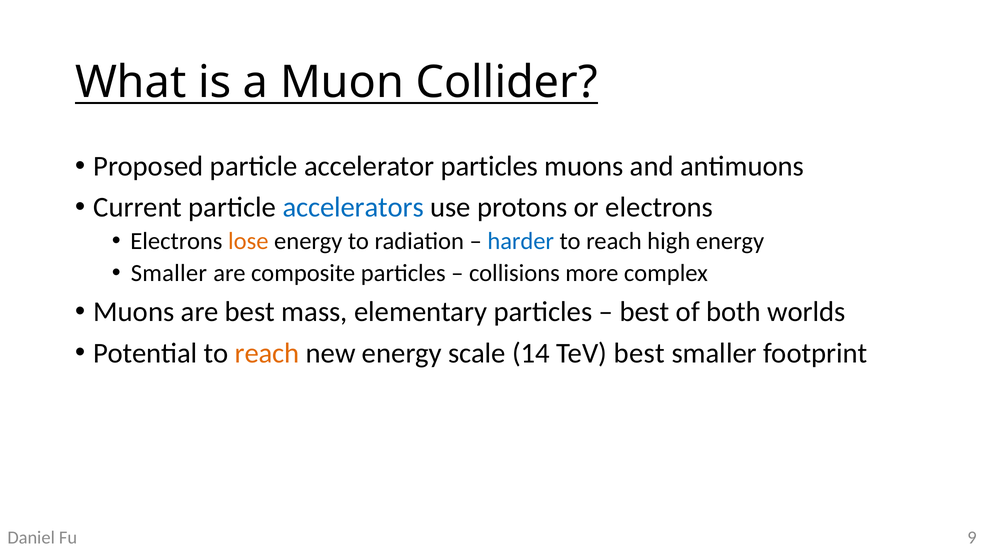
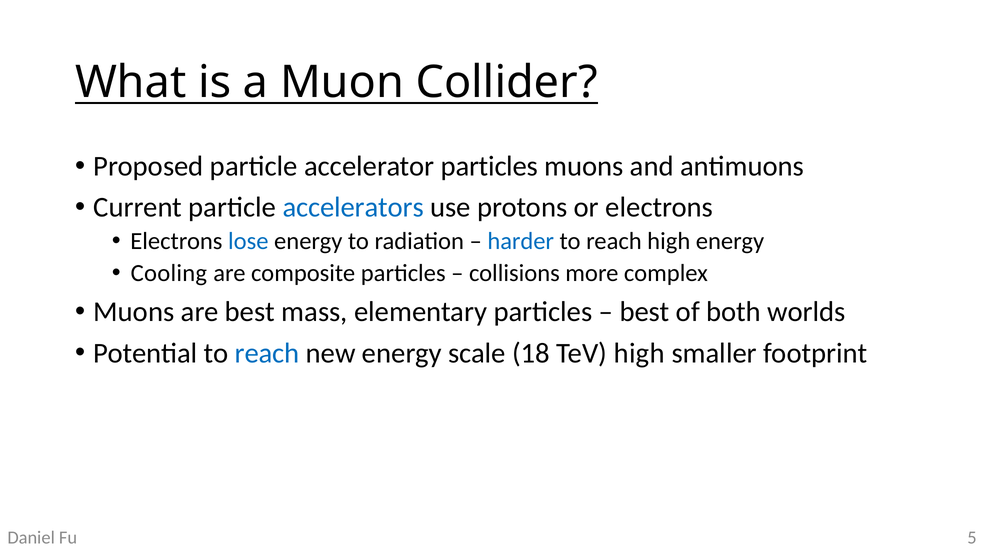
lose colour: orange -> blue (248, 242)
Smaller: Smaller -> Cooling (169, 273)
reach colour: orange -> blue (267, 353)
14: 14 -> 18 (531, 353)
TeV best: best -> high (639, 353)
9: 9 -> 5 (972, 538)
